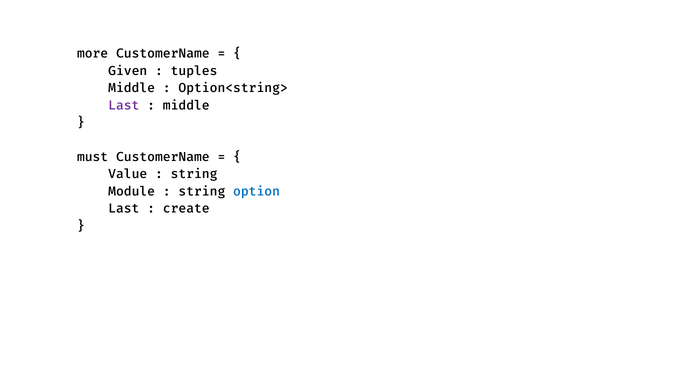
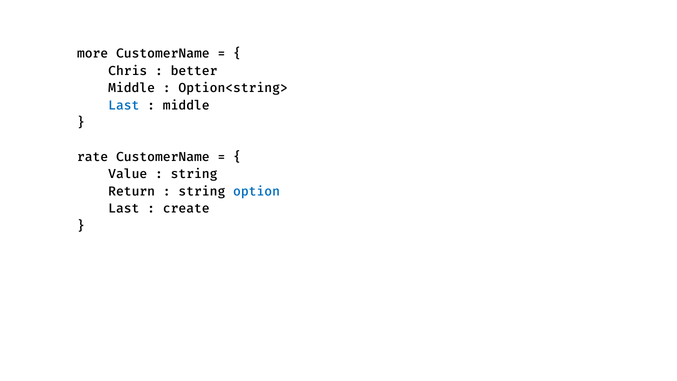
Given: Given -> Chris (128, 71)
tuples: tuples -> better (194, 71)
Last colour: purple -> blue (124, 105)
must: must -> rate (93, 157)
Module: Module -> Return (132, 191)
